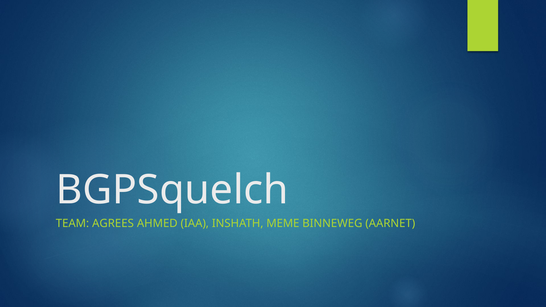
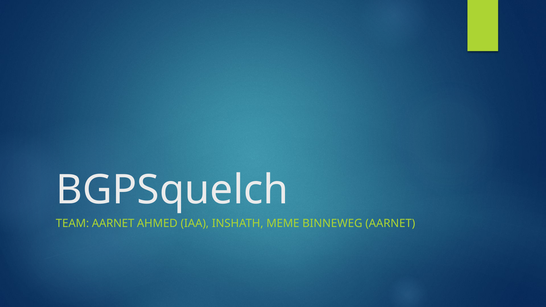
TEAM AGREES: AGREES -> AARNET (113, 224)
